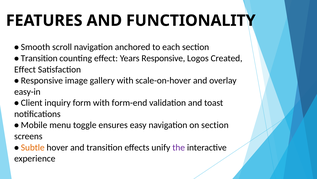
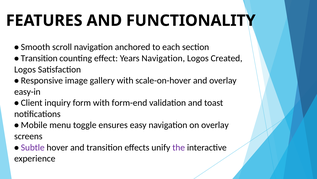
Years Responsive: Responsive -> Navigation (163, 58)
Effect: Effect -> Logos (25, 69)
on section: section -> overlay (215, 125)
Subtle colour: orange -> purple (33, 147)
